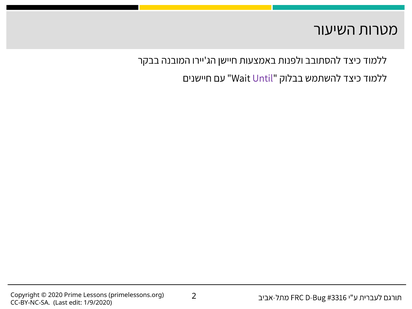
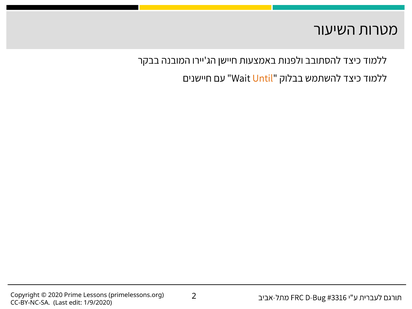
Until colour: purple -> orange (263, 78)
